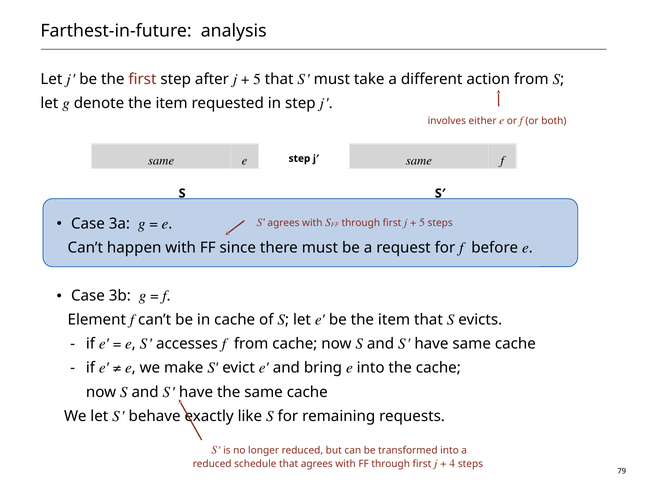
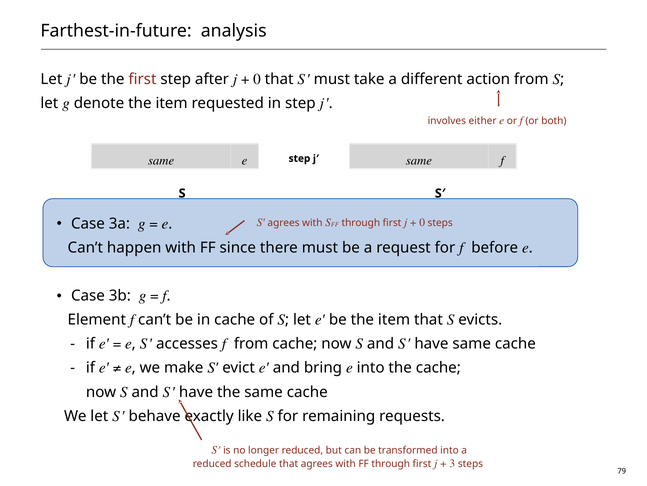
5: 5 -> 0 (257, 79)
5: 5 -> 0 (422, 222)
4: 4 -> 3 (452, 463)
